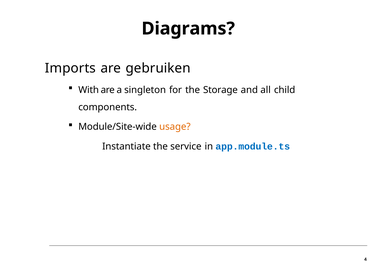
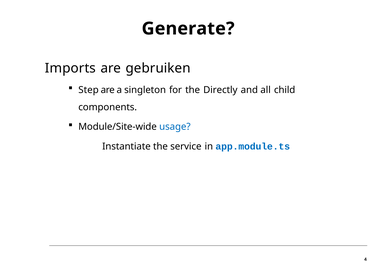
Diagrams: Diagrams -> Generate (188, 29)
With: With -> Step (89, 90)
Storage: Storage -> Directly (220, 90)
usage colour: orange -> blue (175, 127)
